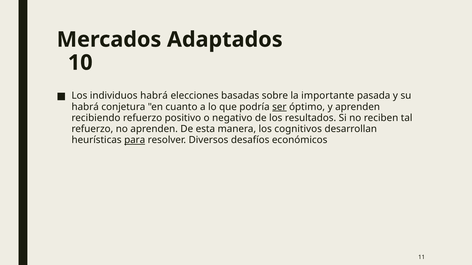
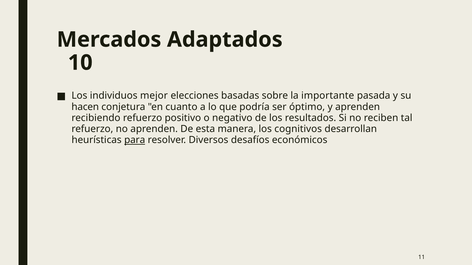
individuos habrá: habrá -> mejor (154, 96)
habrá: habrá -> hacen (85, 107)
ser underline: present -> none (279, 107)
